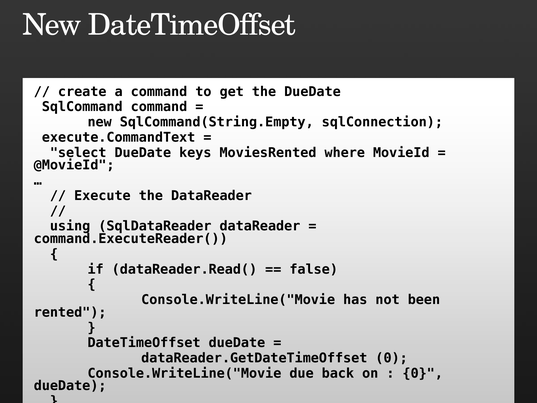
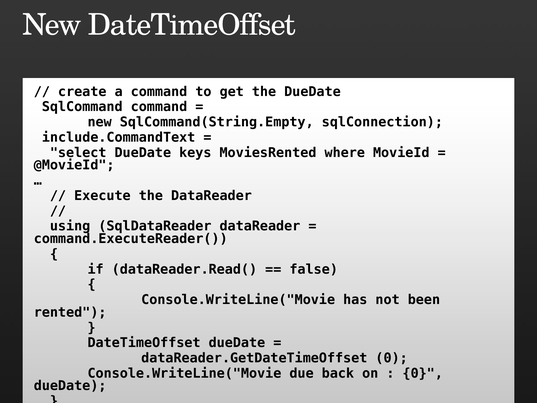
execute.CommandText: execute.CommandText -> include.CommandText (119, 137)
